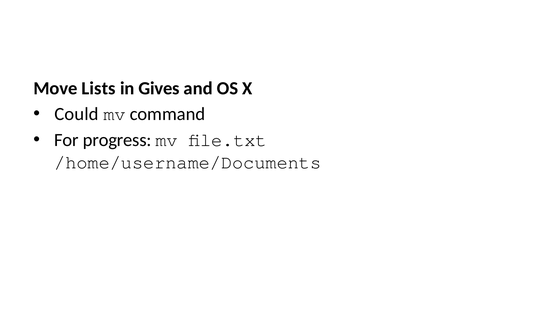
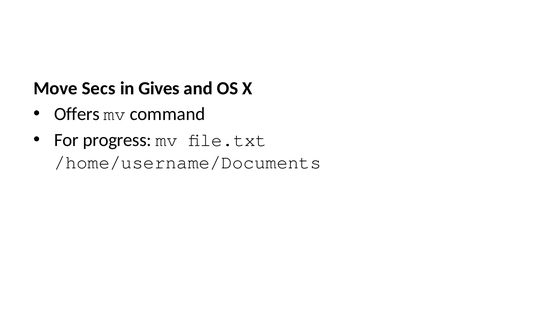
Lists: Lists -> Secs (99, 88)
Could: Could -> Offers (77, 114)
